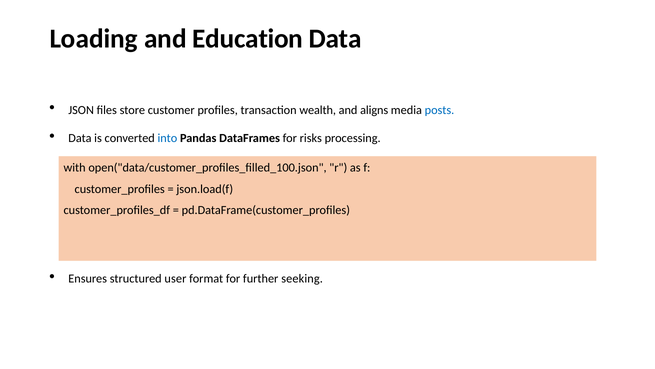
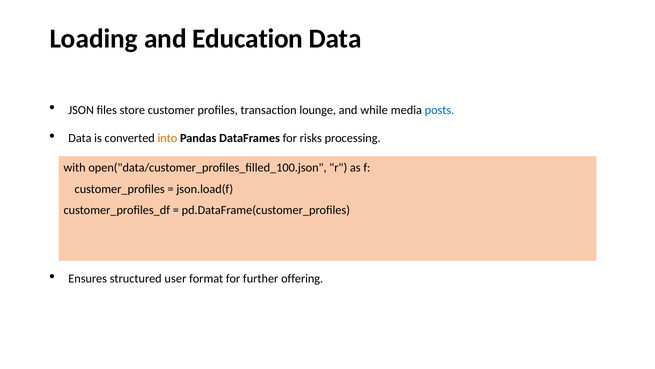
wealth: wealth -> lounge (318, 110)
aligns: aligns -> while (374, 110)
into colour: blue -> orange (167, 138)
seeking: seeking -> offering (302, 278)
